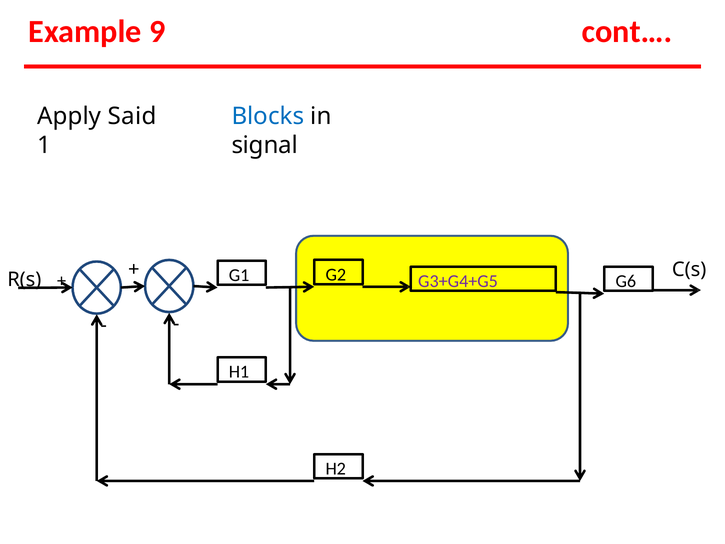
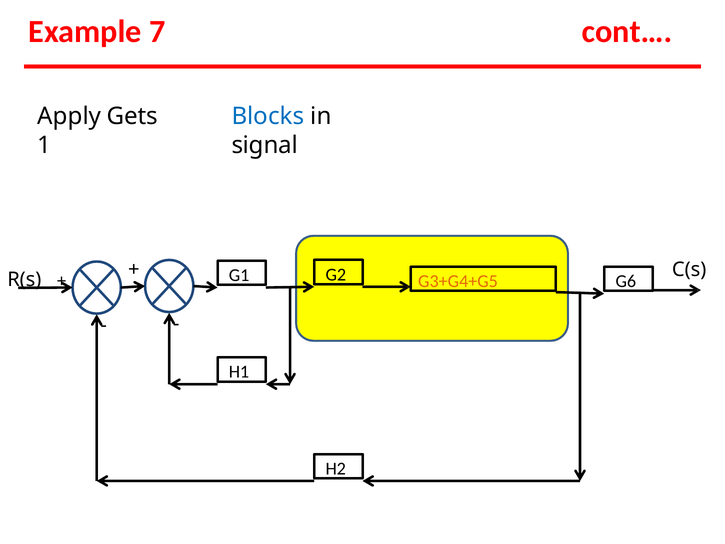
9: 9 -> 7 (157, 32)
Said: Said -> Gets (132, 116)
G3+G4+G5 colour: purple -> orange (458, 281)
